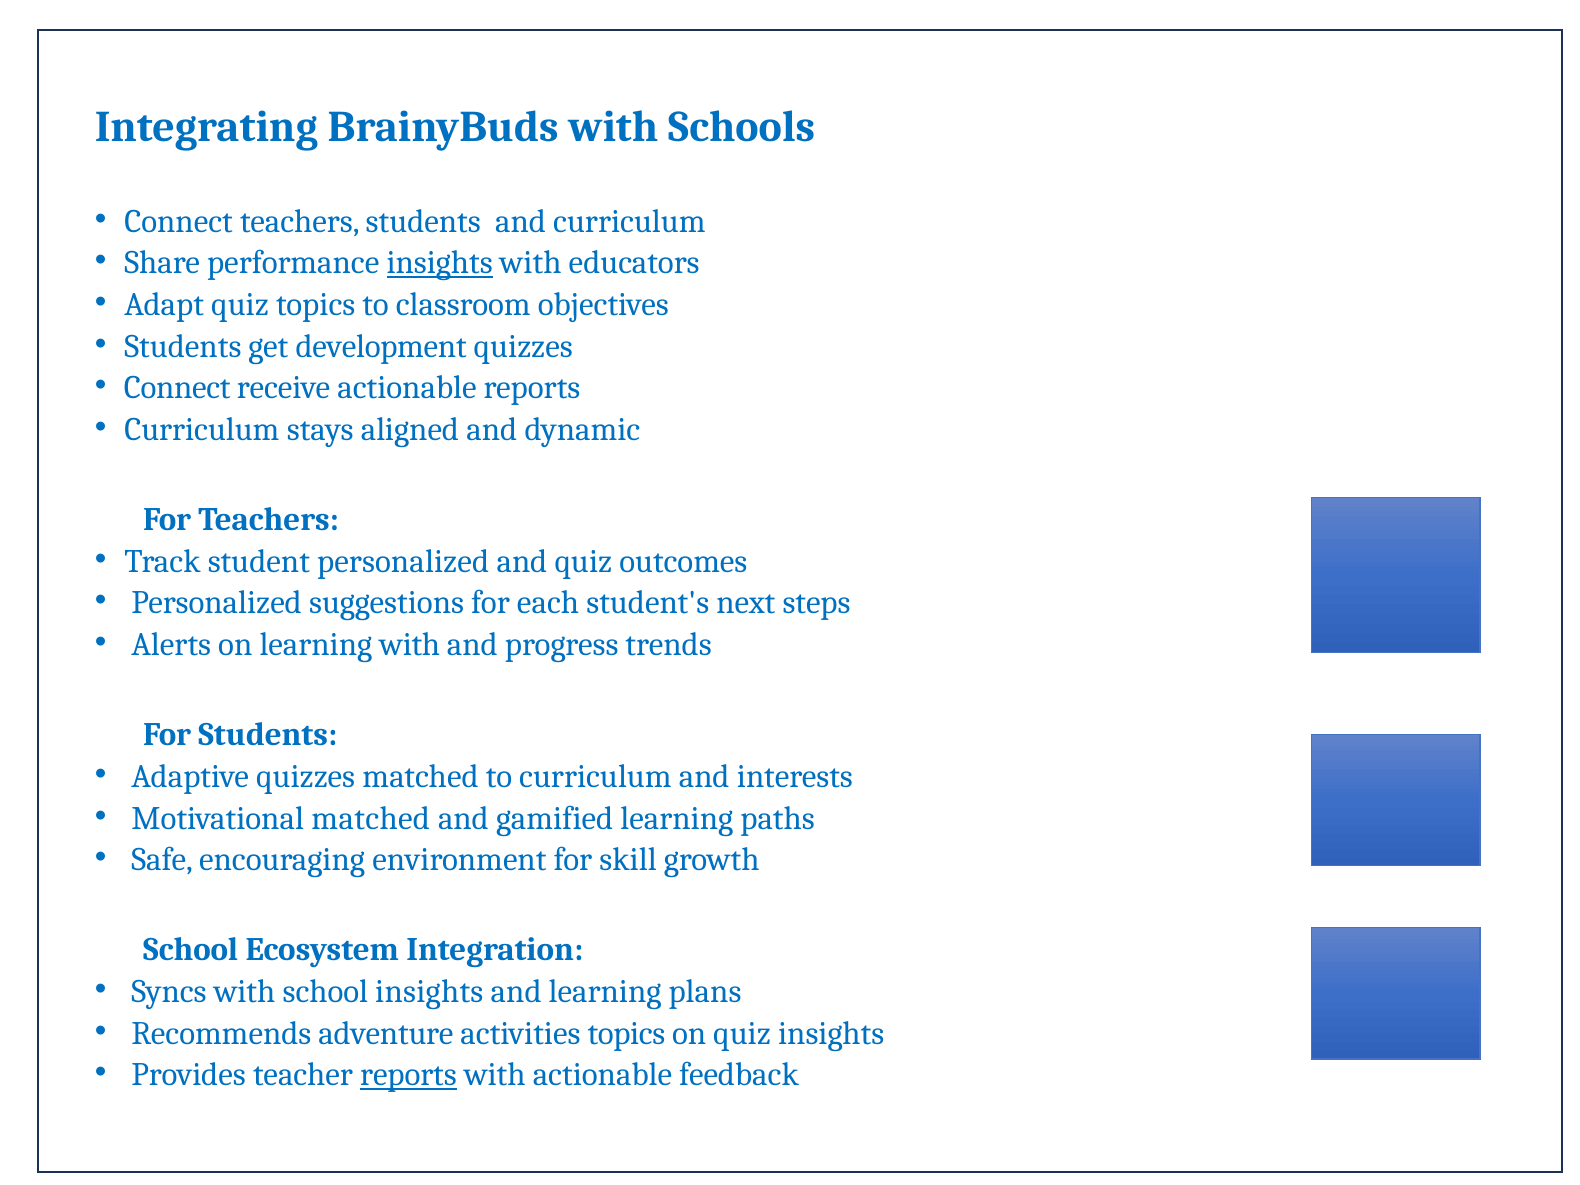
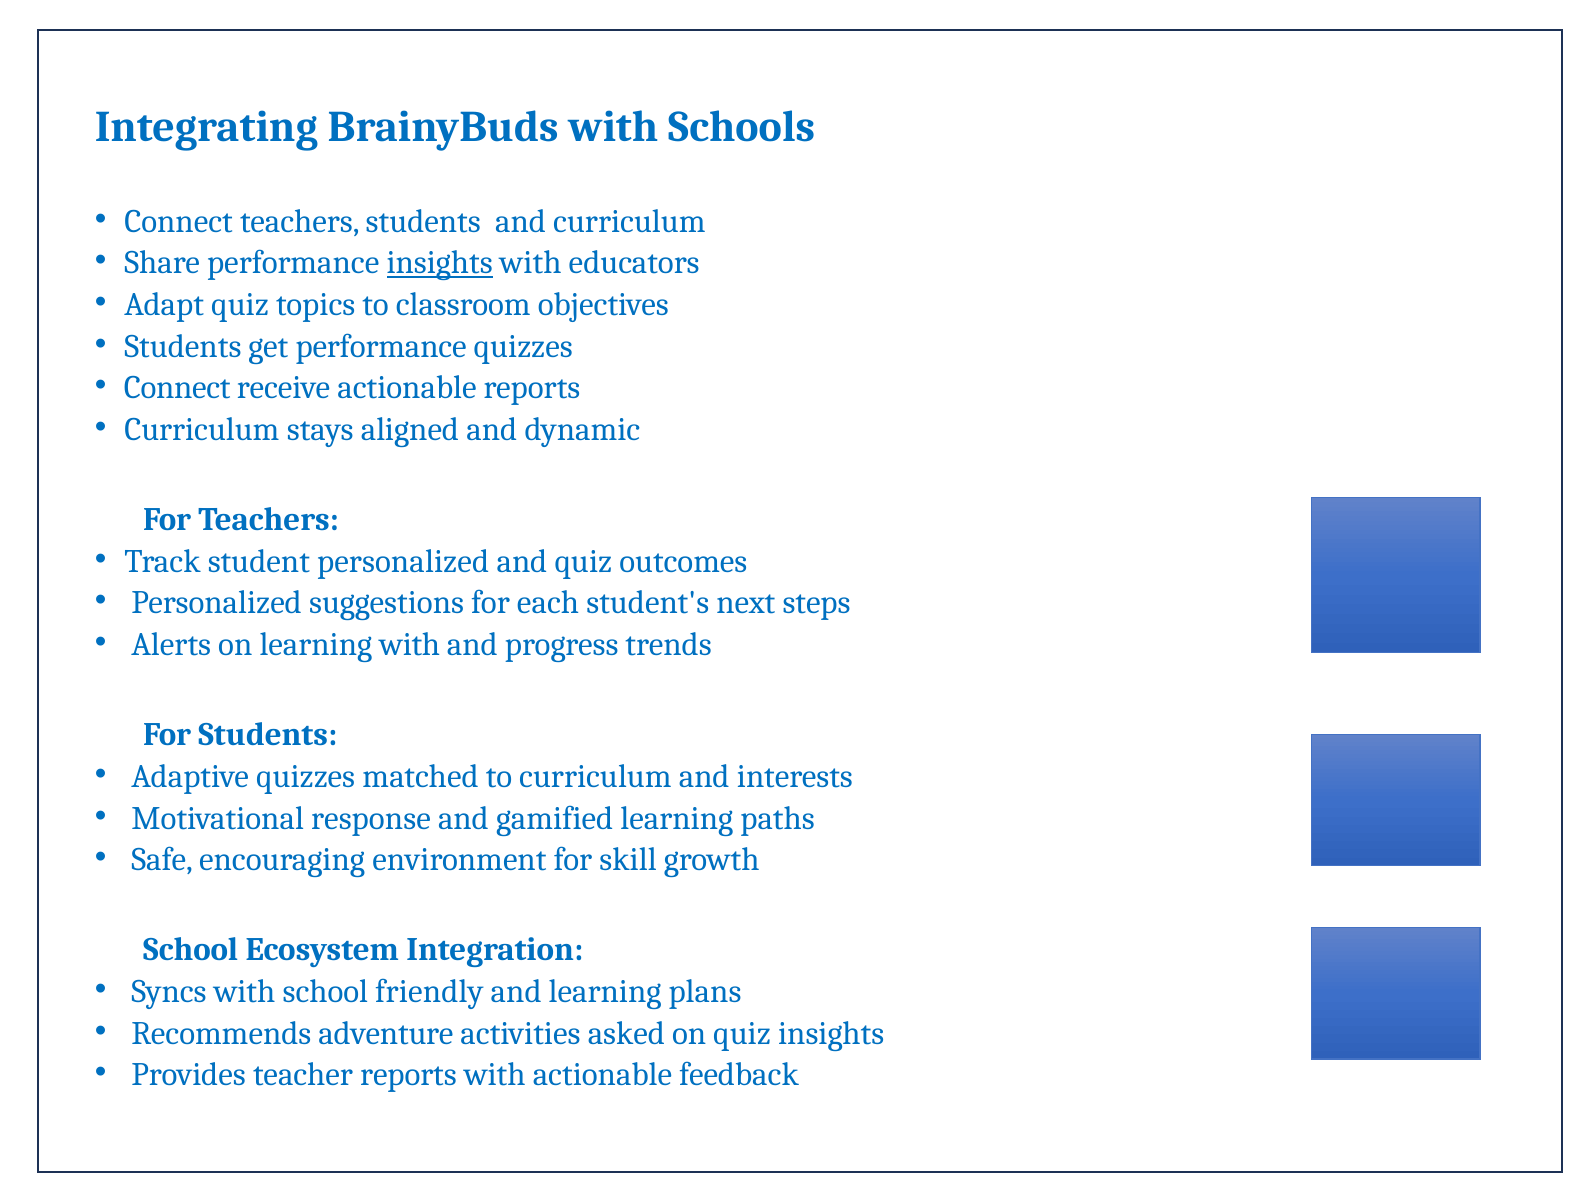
get development: development -> performance (381, 346)
Motivational matched: matched -> response (371, 818)
school insights: insights -> friendly (429, 992)
activities topics: topics -> asked (626, 1033)
reports underline: present -> none (408, 1075)
